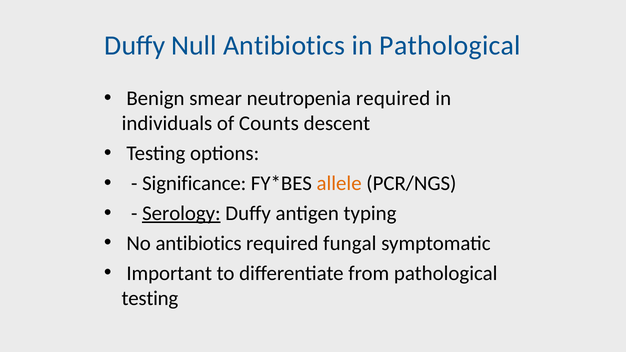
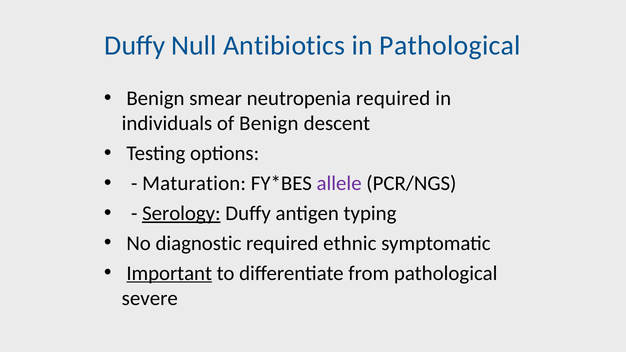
of Counts: Counts -> Benign (269, 124)
Significance: Significance -> Maturation (194, 183)
allele colour: orange -> purple (339, 183)
No antibiotics: antibiotics -> diagnostic (198, 243)
fungal: fungal -> ethnic (350, 243)
Important underline: none -> present (169, 273)
testing: testing -> severe (150, 298)
